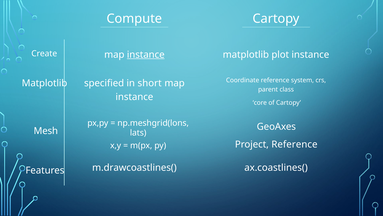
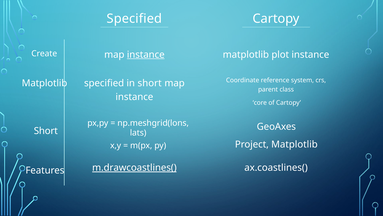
Compute: Compute -> Specified (134, 19)
Mesh: Mesh -> Short (46, 131)
Project Reference: Reference -> Matplotlib (294, 144)
m.drawcoastlines( underline: none -> present (134, 167)
